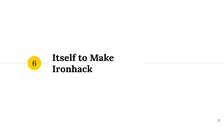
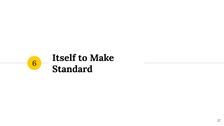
Ironhack: Ironhack -> Standard (72, 69)
